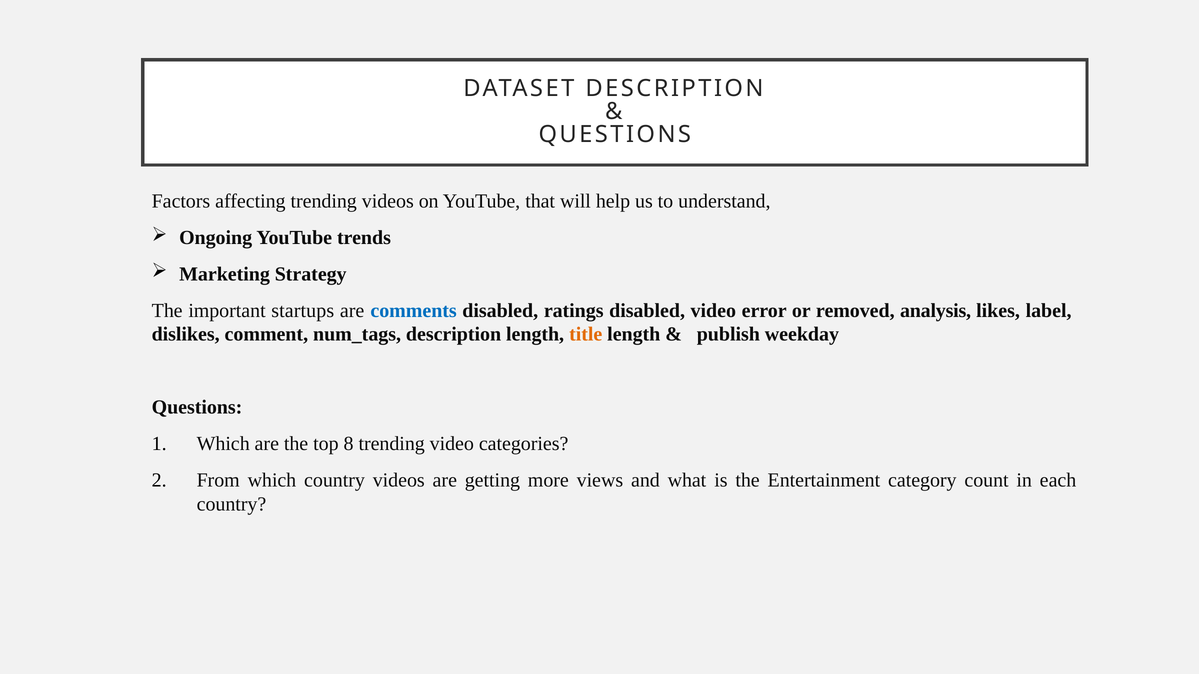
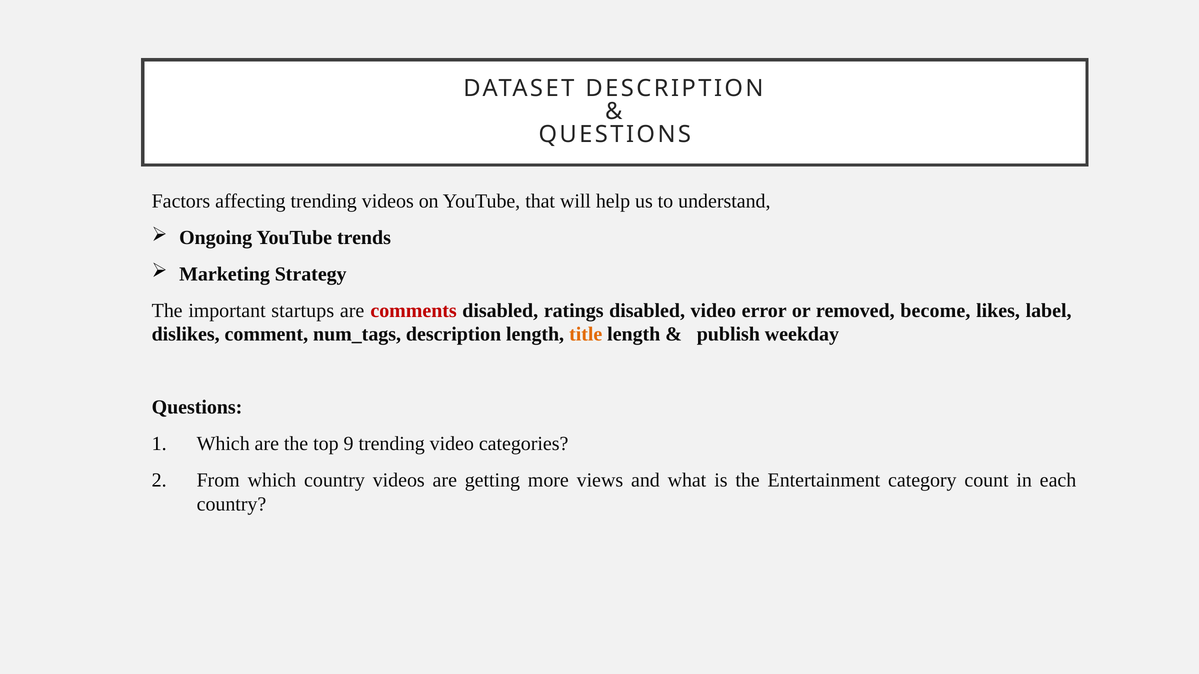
comments colour: blue -> red (414, 311)
analysis: analysis -> become (935, 311)
8: 8 -> 9 (349, 444)
